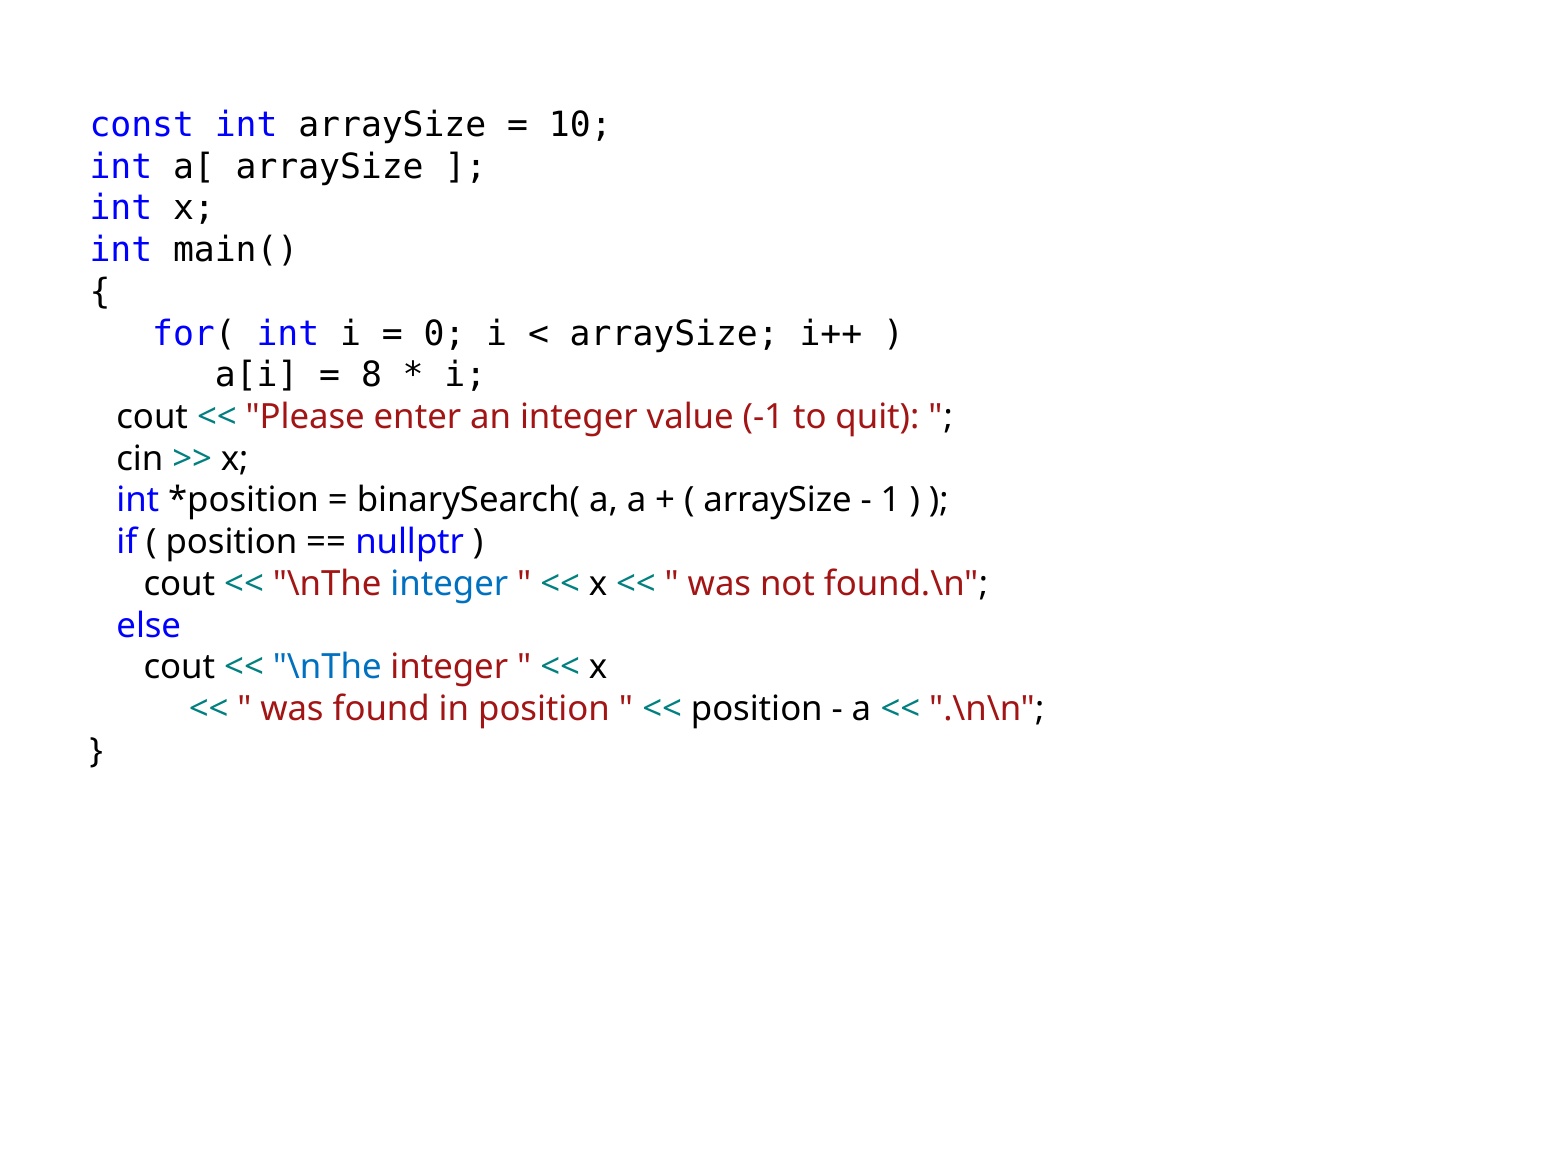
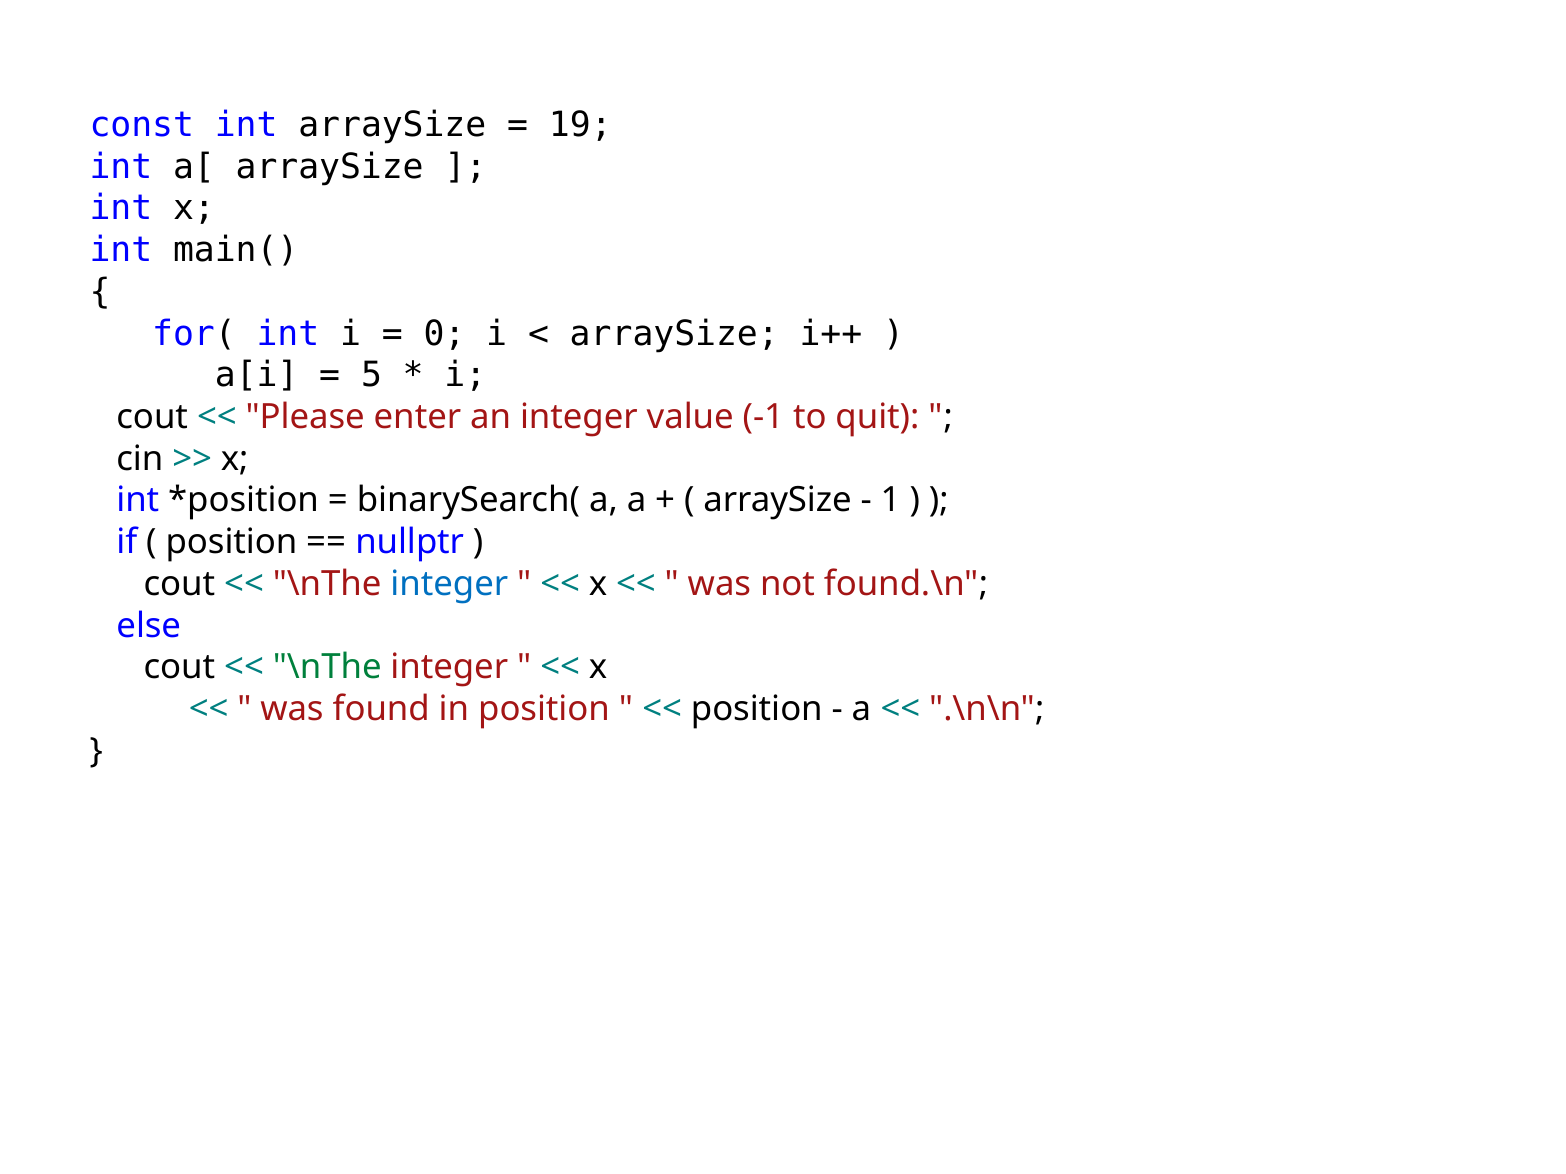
10: 10 -> 19 (580, 125)
8: 8 -> 5 (371, 376)
\nThe colour: blue -> green (327, 668)
